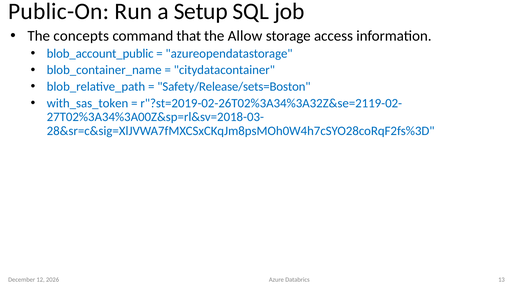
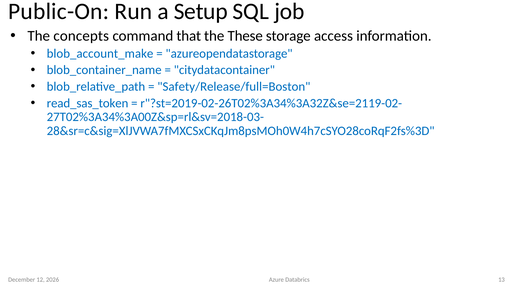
Allow: Allow -> These (245, 36)
blob_account_public: blob_account_public -> blob_account_make (100, 53)
Safety/Release/sets=Boston: Safety/Release/sets=Boston -> Safety/Release/full=Boston (234, 86)
with_sas_token: with_sas_token -> read_sas_token (88, 103)
